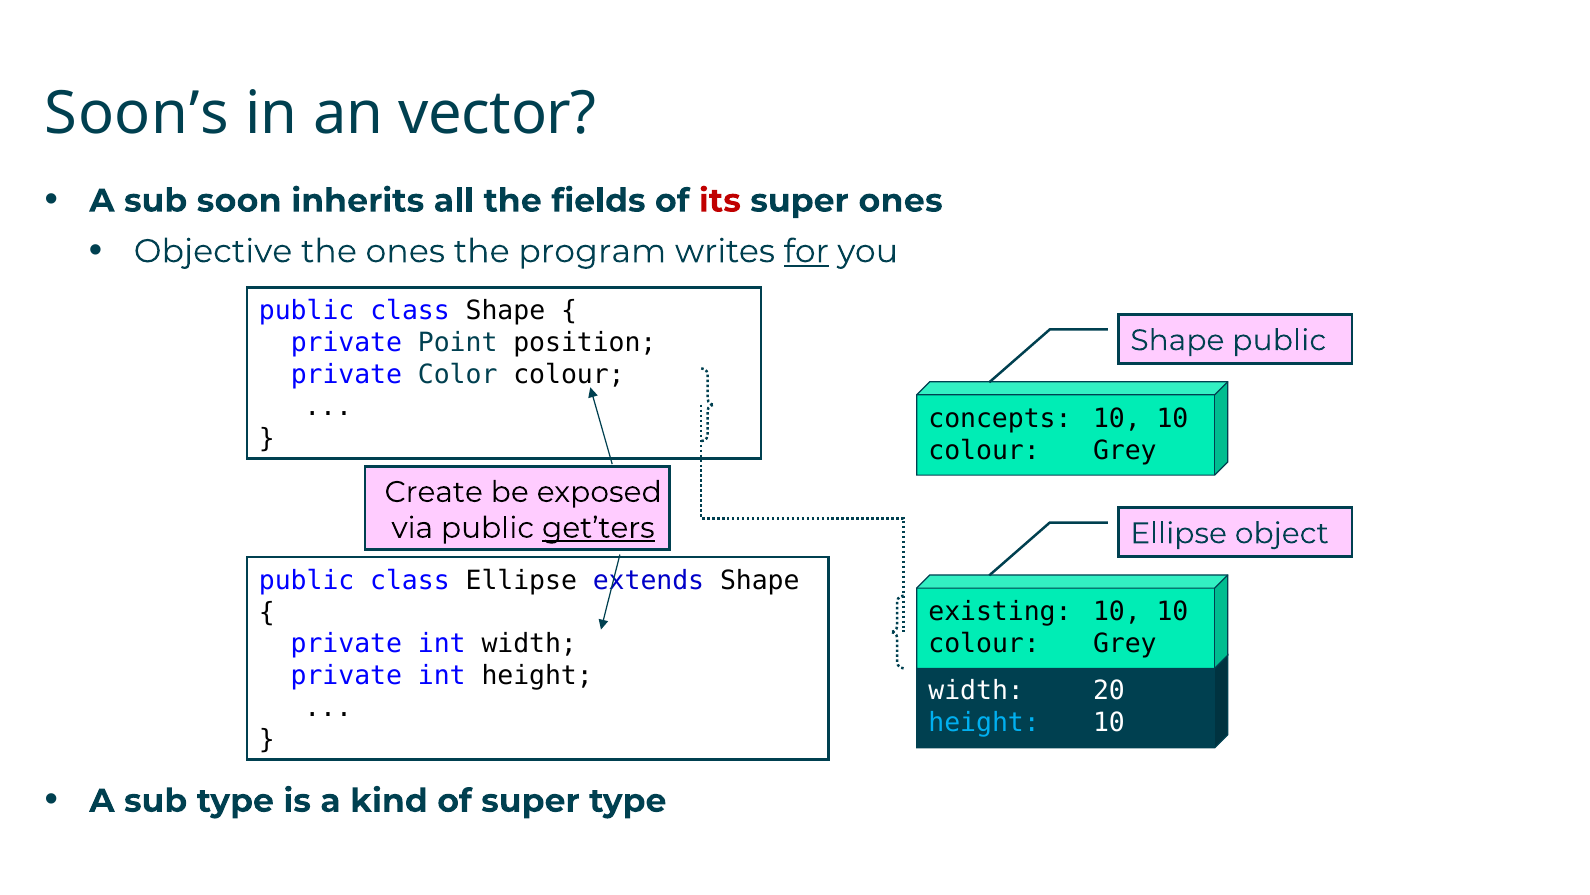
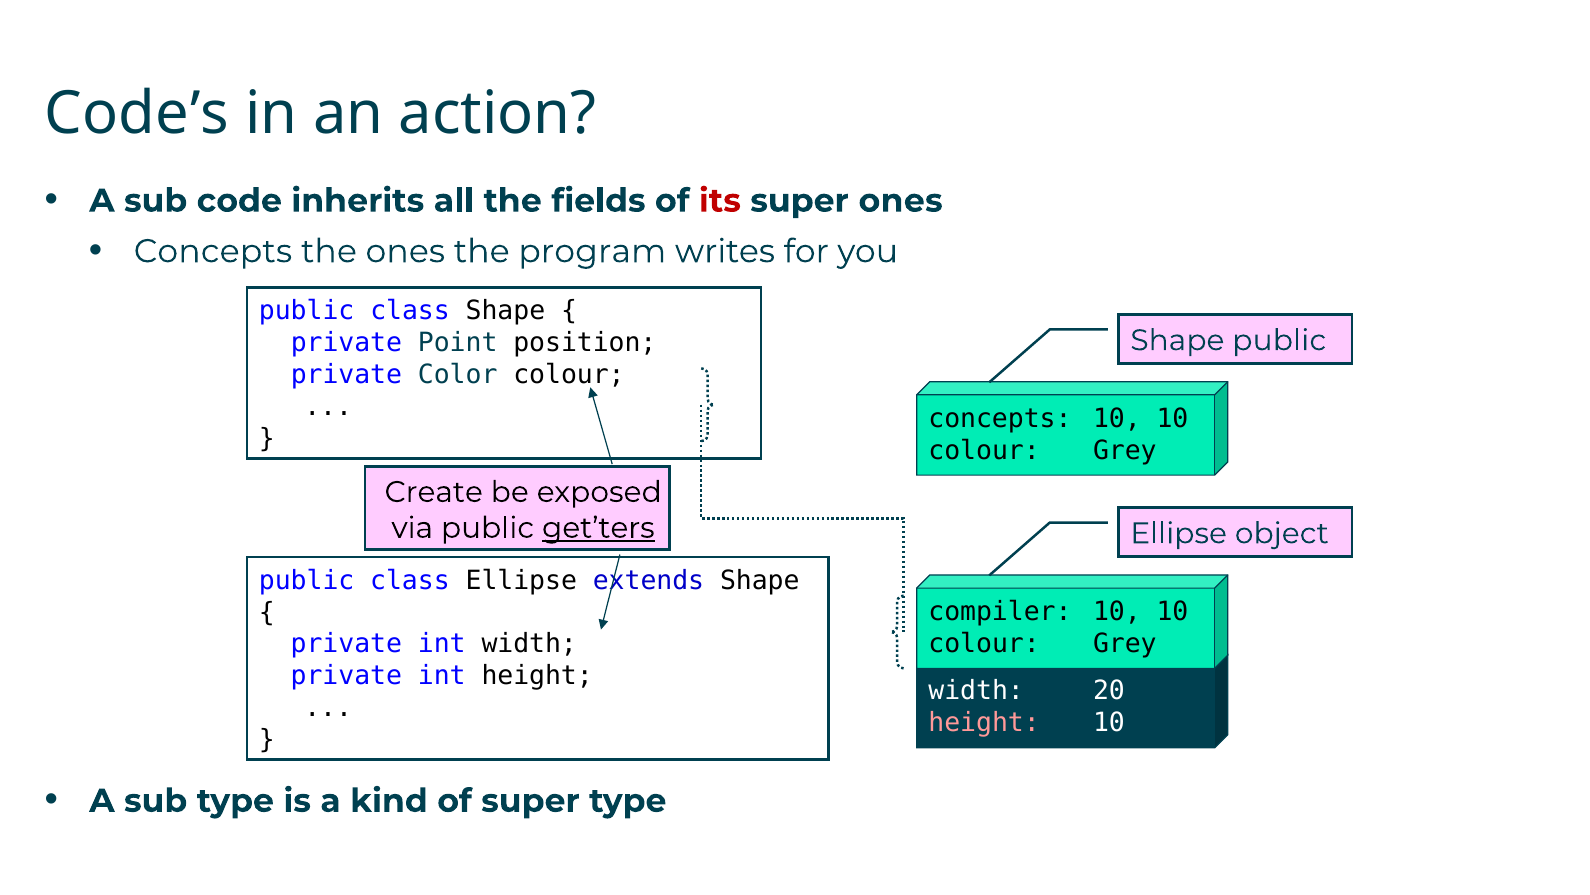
Soon’s: Soon’s -> Code’s (137, 113)
vector: vector -> action (498, 113)
soon: soon -> code (239, 201)
Objective: Objective -> Concepts (213, 251)
for underline: present -> none (806, 251)
existing: existing -> compiler (1000, 611)
height colour: light blue -> pink (984, 722)
